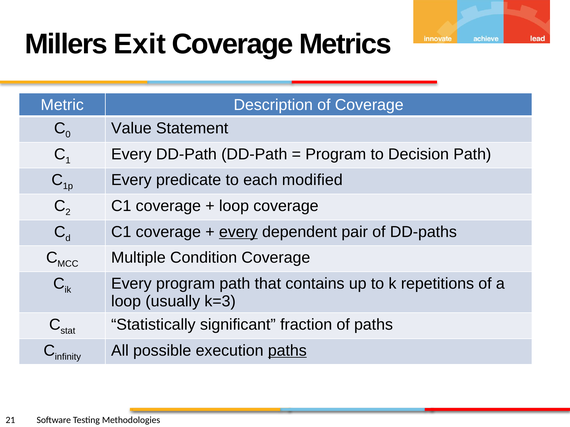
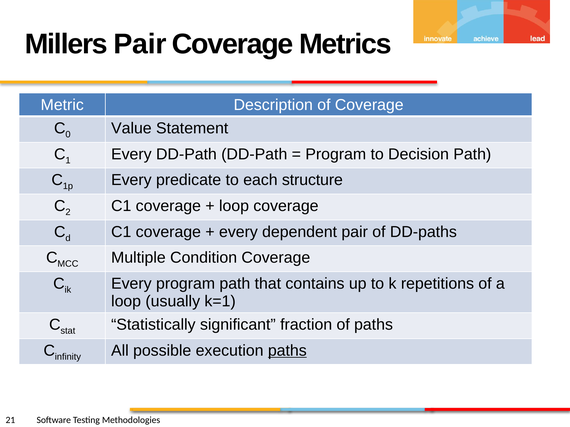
Millers Exit: Exit -> Pair (140, 44)
modified: modified -> structure (312, 180)
every underline: present -> none (238, 232)
k=3: k=3 -> k=1 (220, 302)
